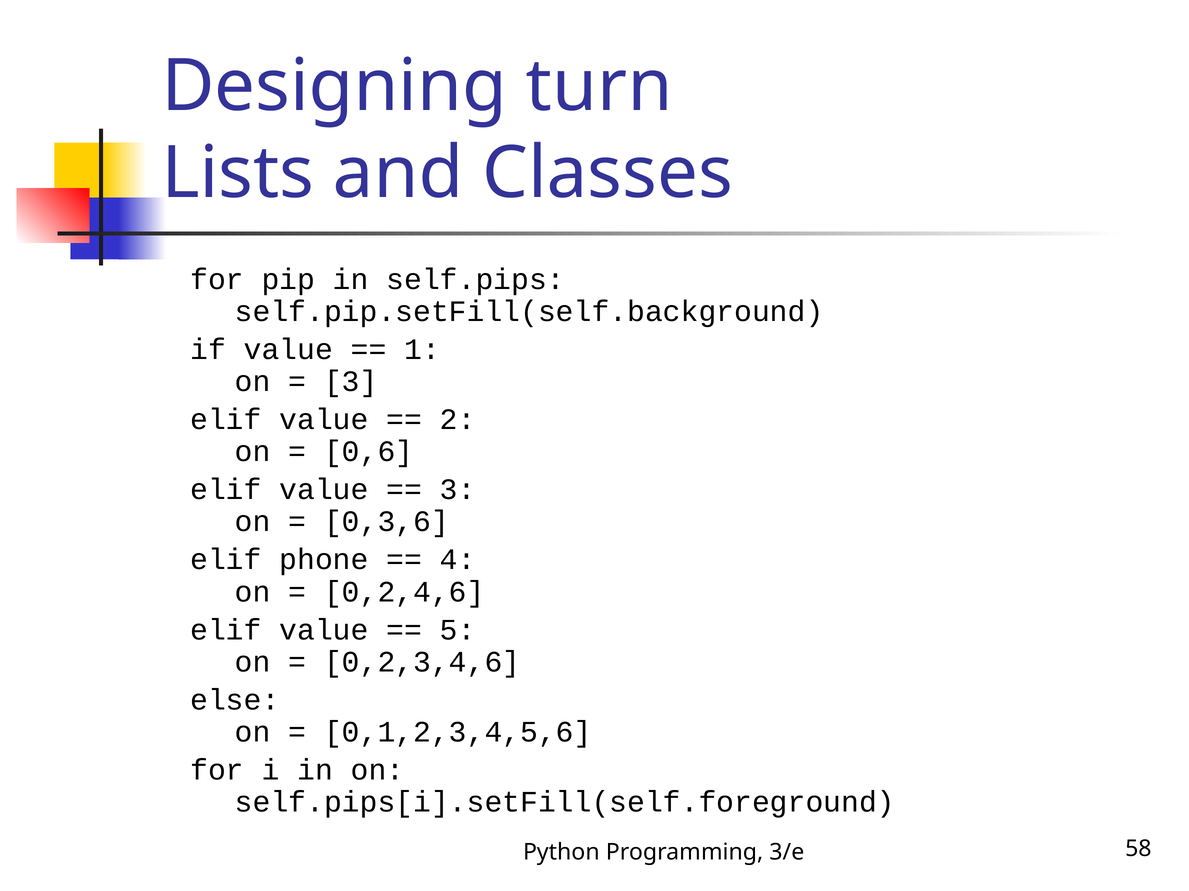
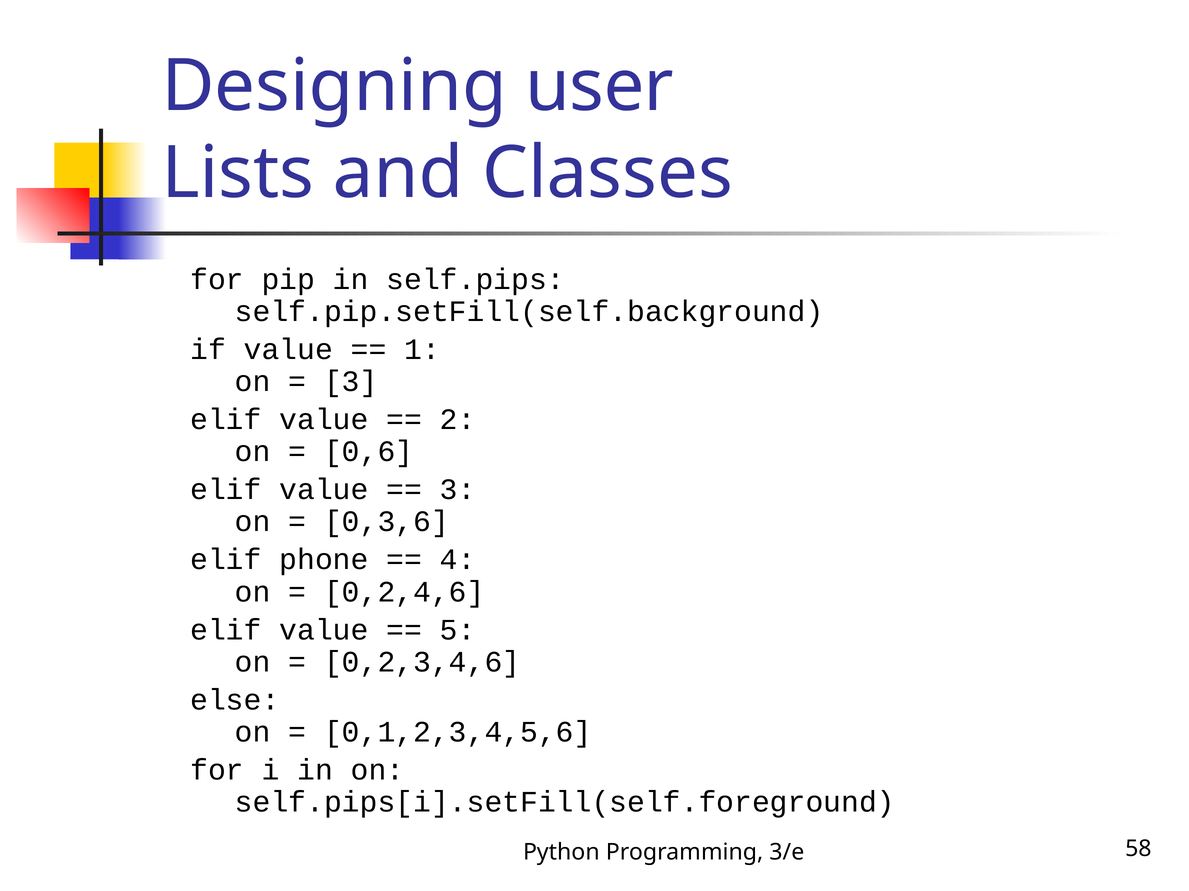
turn: turn -> user (600, 86)
